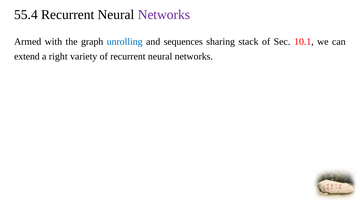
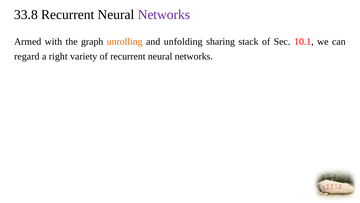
55.4: 55.4 -> 33.8 (26, 15)
unrolling colour: blue -> orange (125, 42)
sequences: sequences -> unfolding (183, 42)
extend: extend -> regard (27, 56)
